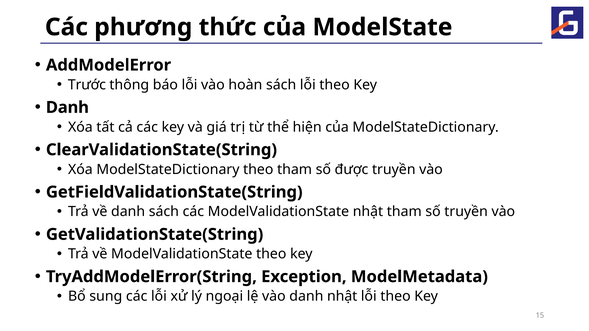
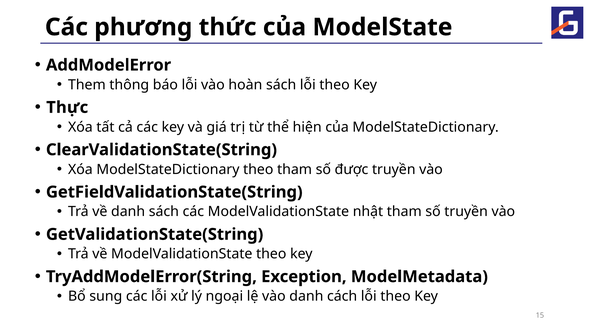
Trước: Trước -> Them (87, 85)
Danh: Danh -> Thực (67, 108)
danh nhật: nhật -> cách (342, 297)
